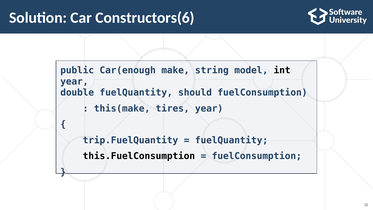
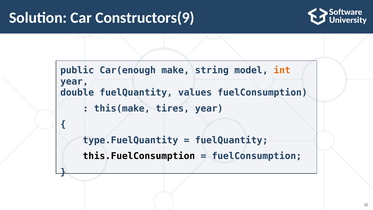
Constructors(6: Constructors(6 -> Constructors(9 (145, 18)
int colour: black -> orange (282, 70)
should: should -> values (195, 93)
trip.FuelQuantity: trip.FuelQuantity -> type.FuelQuantity (130, 140)
